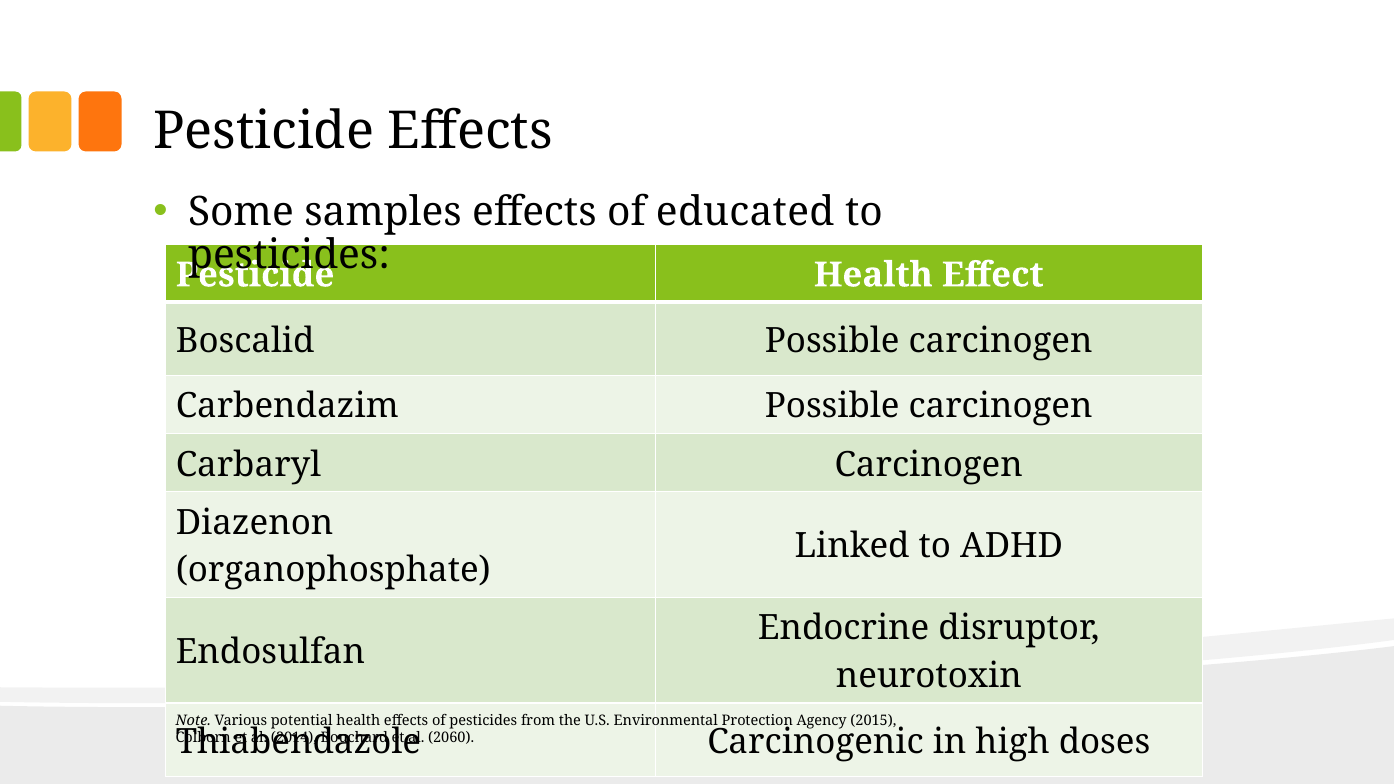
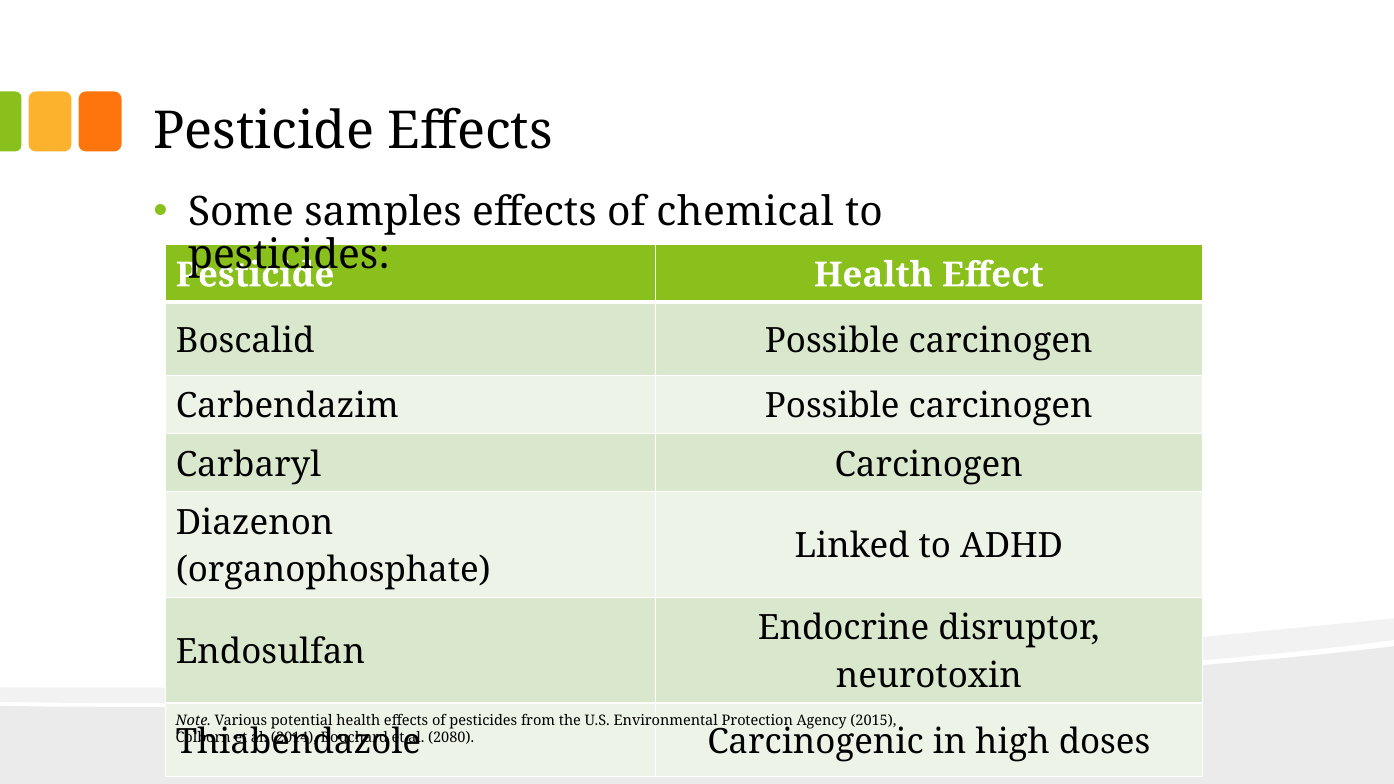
educated: educated -> chemical (745, 212)
2060: 2060 -> 2080 (451, 738)
